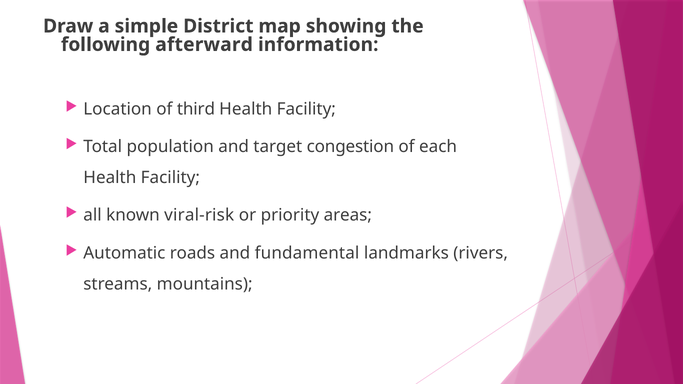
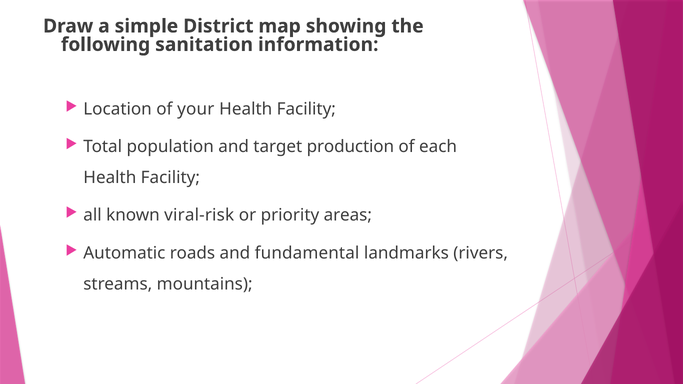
afterward: afterward -> sanitation (204, 45)
third: third -> your (196, 109)
congestion: congestion -> production (350, 147)
